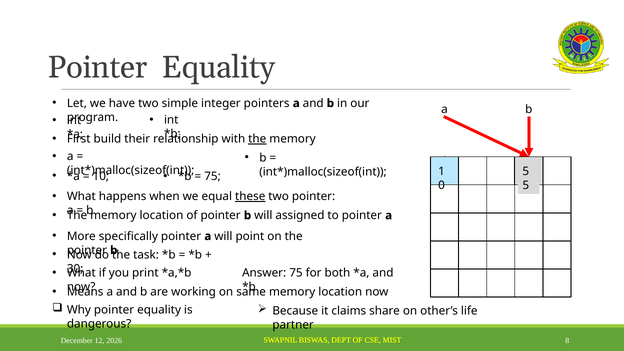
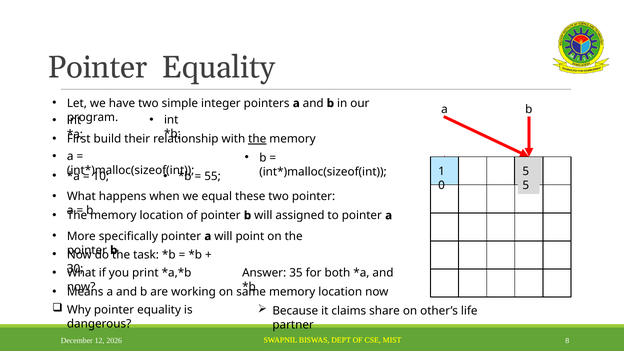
75: 75 -> 55 (213, 176)
these underline: present -> none (250, 197)
Answer 75: 75 -> 35 (296, 273)
